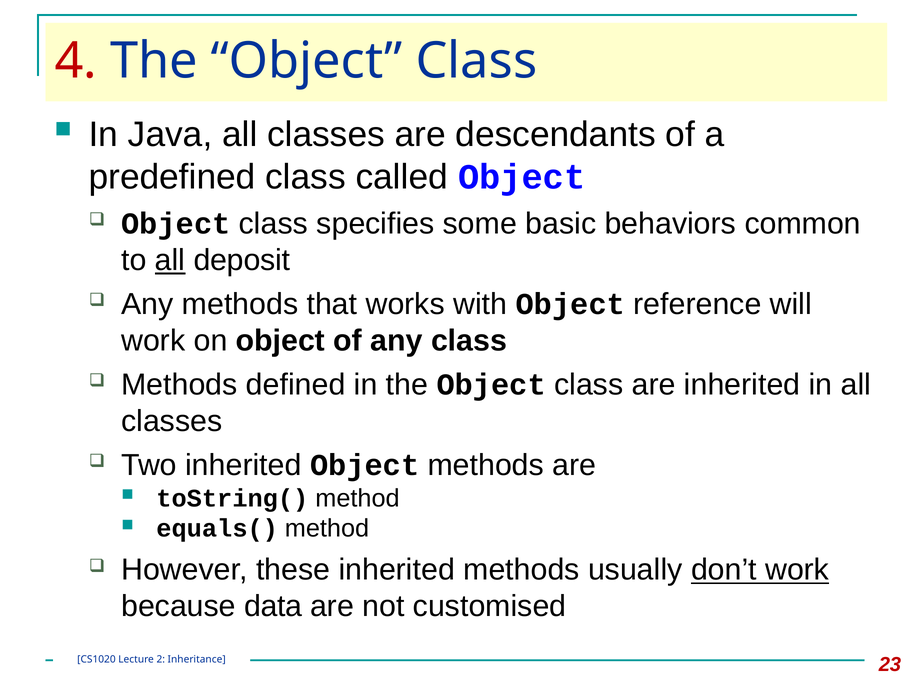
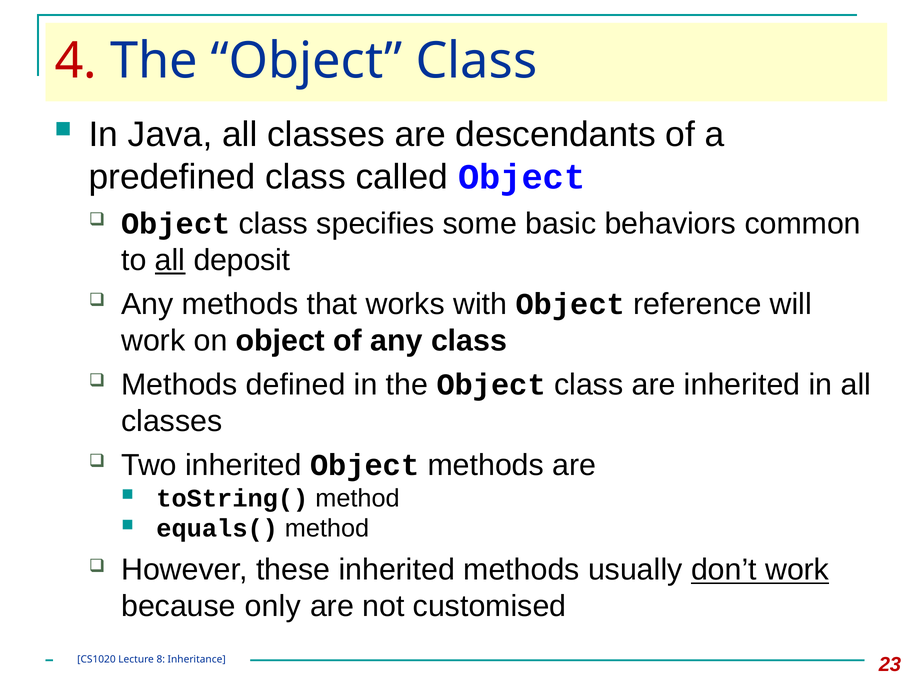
data: data -> only (273, 606)
2: 2 -> 8 (161, 659)
